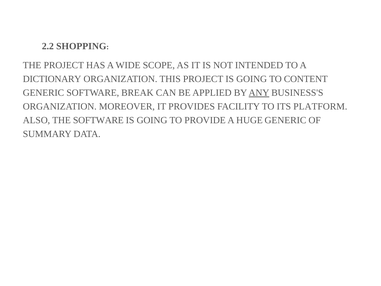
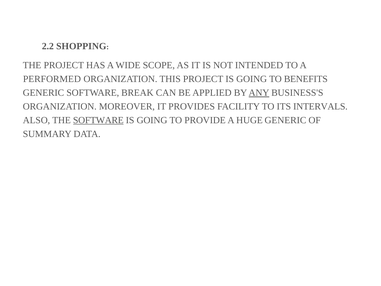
DICTIONARY: DICTIONARY -> PERFORMED (52, 79)
CONTENT: CONTENT -> BENEFITS (306, 79)
PLATFORM: PLATFORM -> INTERVALS (320, 106)
SOFTWARE underline: none -> present (98, 120)
